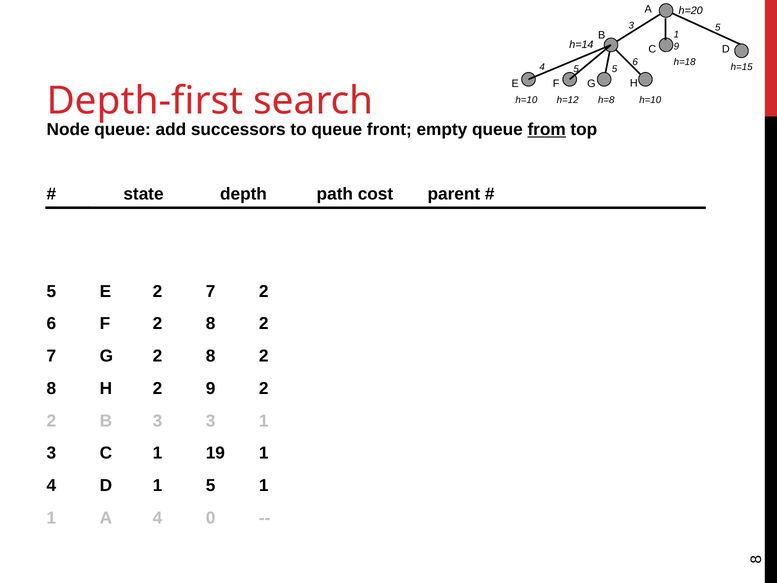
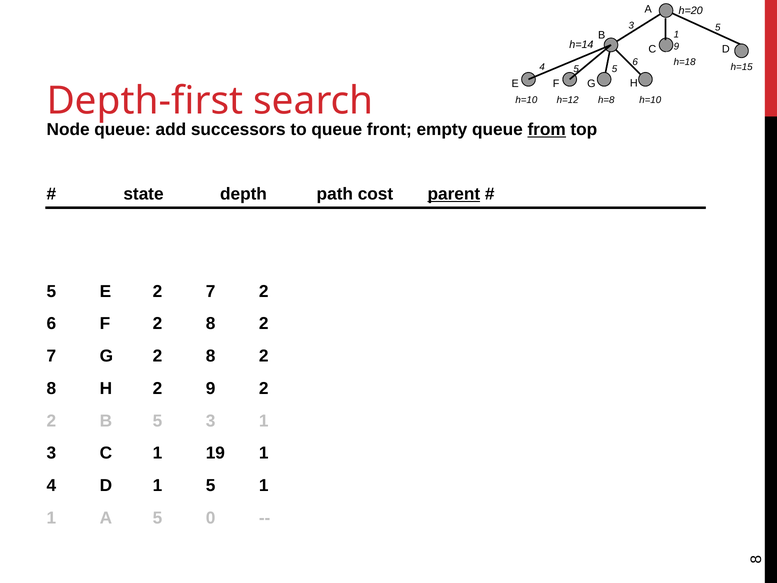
parent underline: none -> present (454, 194)
B 3: 3 -> 5 (158, 421)
A 4: 4 -> 5 (158, 518)
